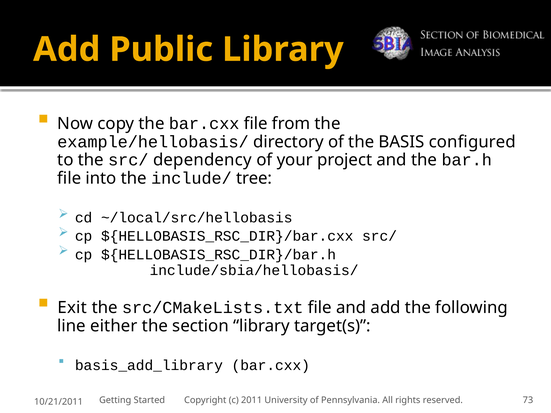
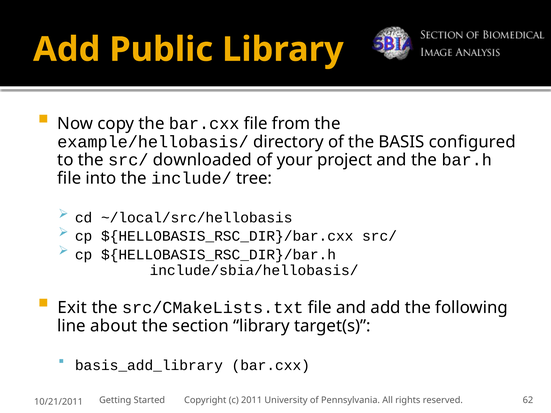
dependency: dependency -> downloaded (202, 160)
either: either -> about (114, 326)
73: 73 -> 62 (528, 400)
